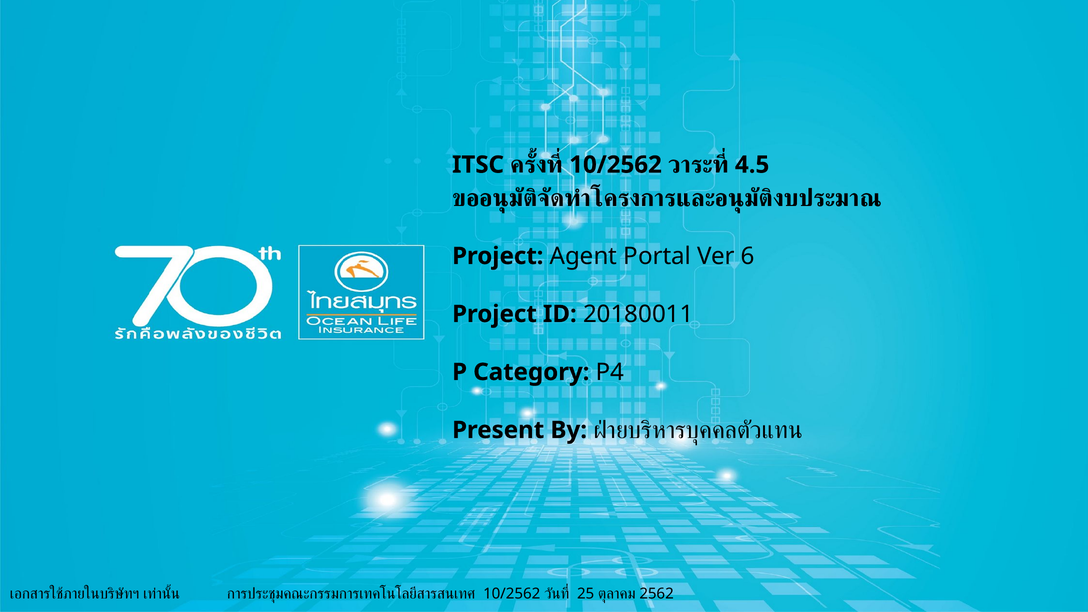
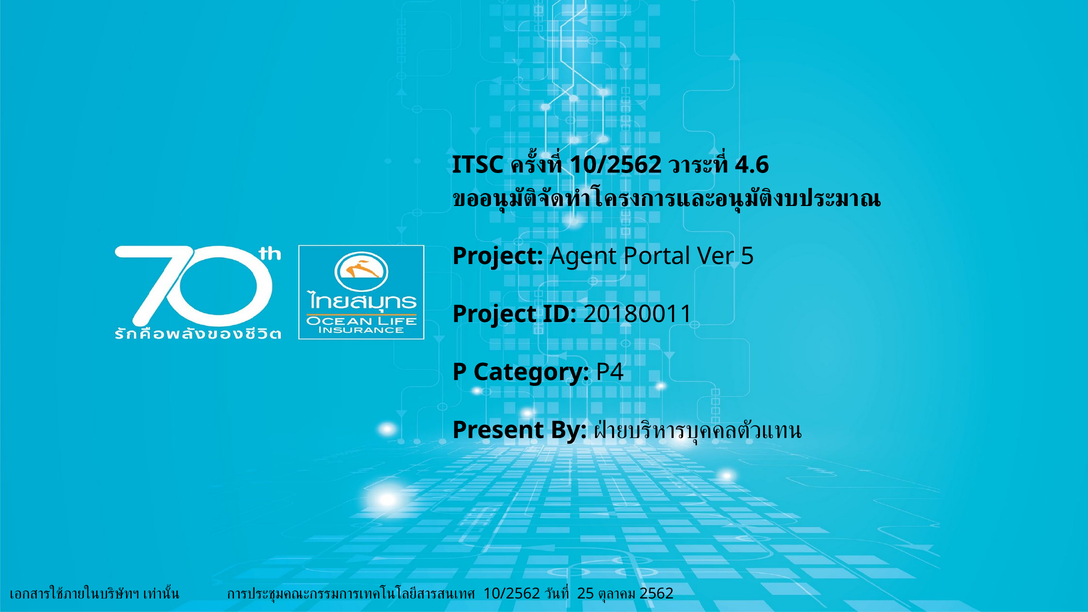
4.5: 4.5 -> 4.6 (752, 165)
6: 6 -> 5 (748, 256)
